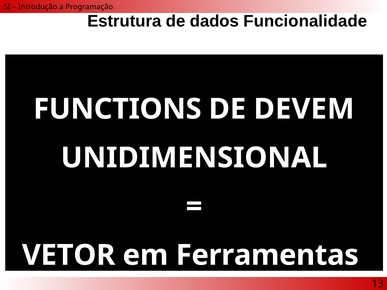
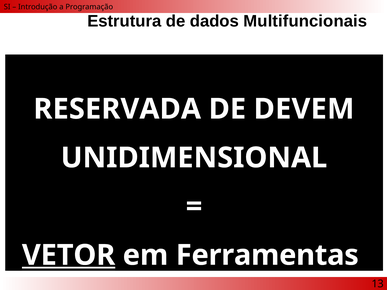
Funcionalidade: Funcionalidade -> Multifuncionais (305, 21)
FUNCTIONS: FUNCTIONS -> RESERVADA (117, 109)
VETOR underline: none -> present (69, 255)
